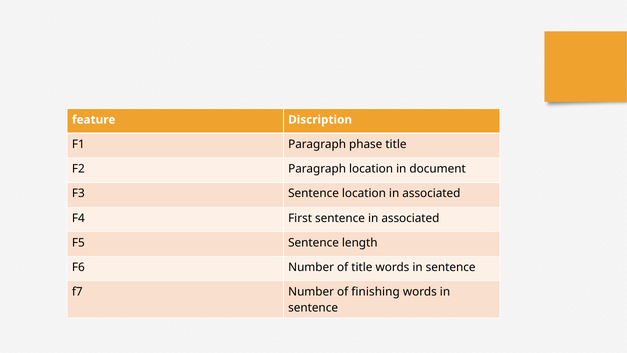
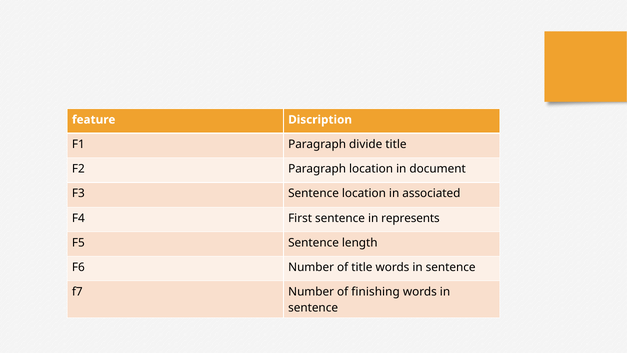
phase: phase -> divide (366, 144)
sentence in associated: associated -> represents (410, 218)
